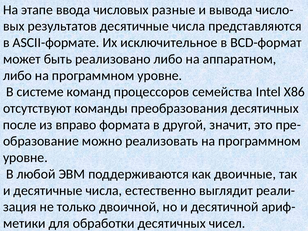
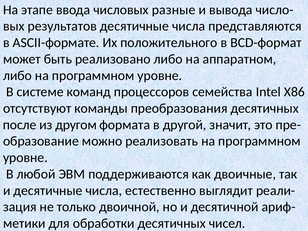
исключительное: исключительное -> положительного (169, 43)
вправо: вправо -> другом (76, 125)
